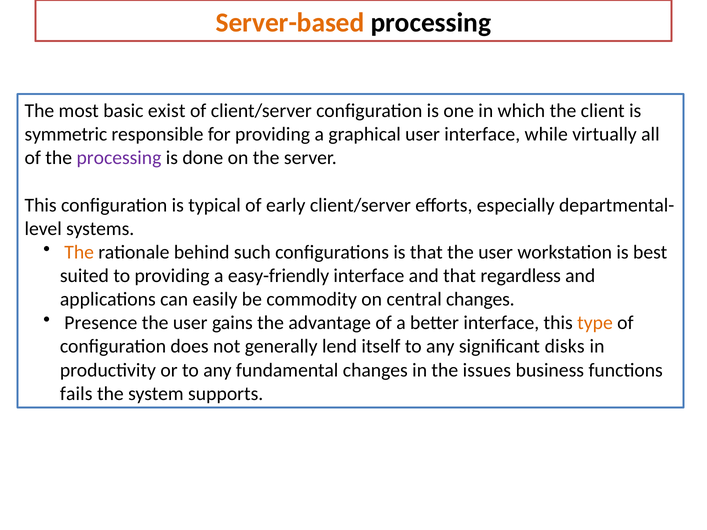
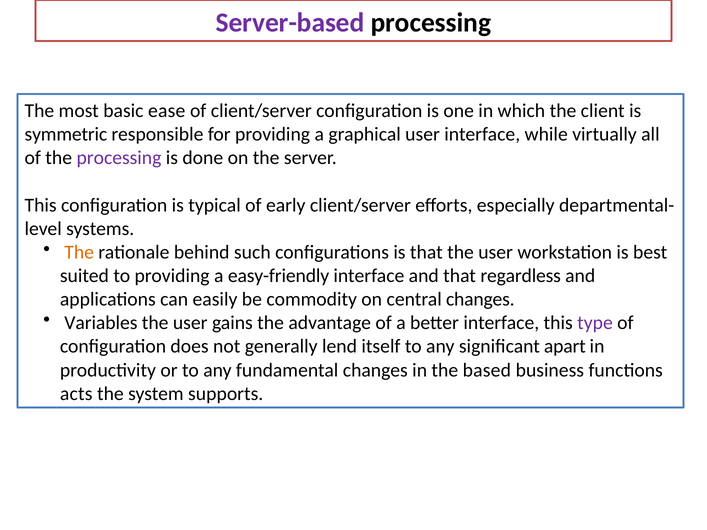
Server-based colour: orange -> purple (290, 23)
exist: exist -> ease (167, 111)
Presence: Presence -> Variables (101, 323)
type colour: orange -> purple (595, 323)
disks: disks -> apart (565, 347)
issues: issues -> based (487, 370)
fails: fails -> acts (76, 394)
